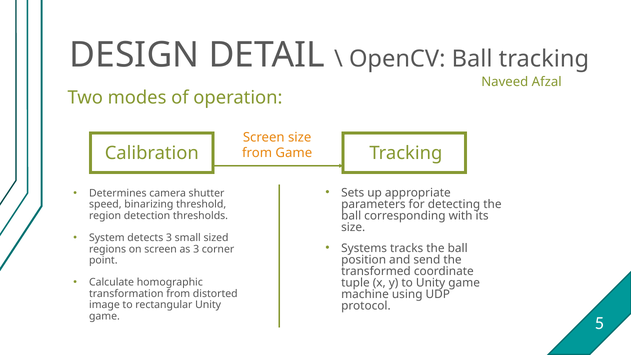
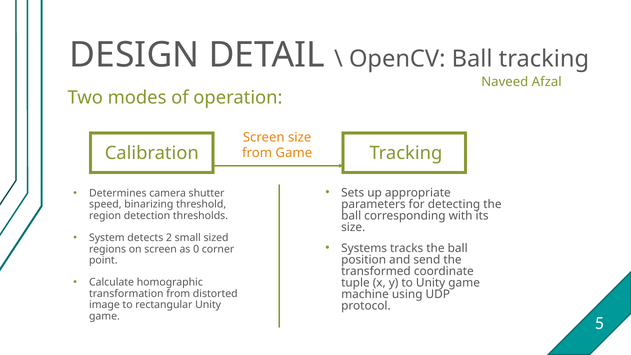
detects 3: 3 -> 2 (169, 238)
as 3: 3 -> 0 (196, 249)
